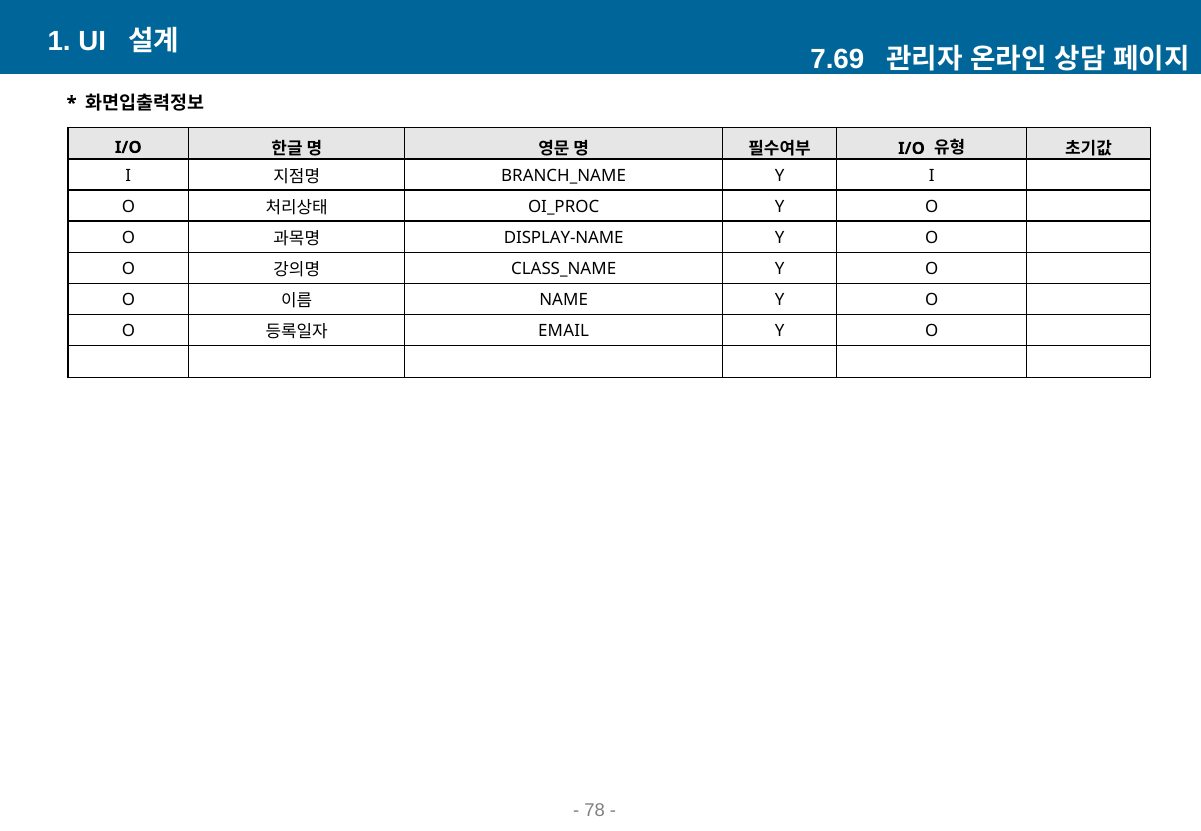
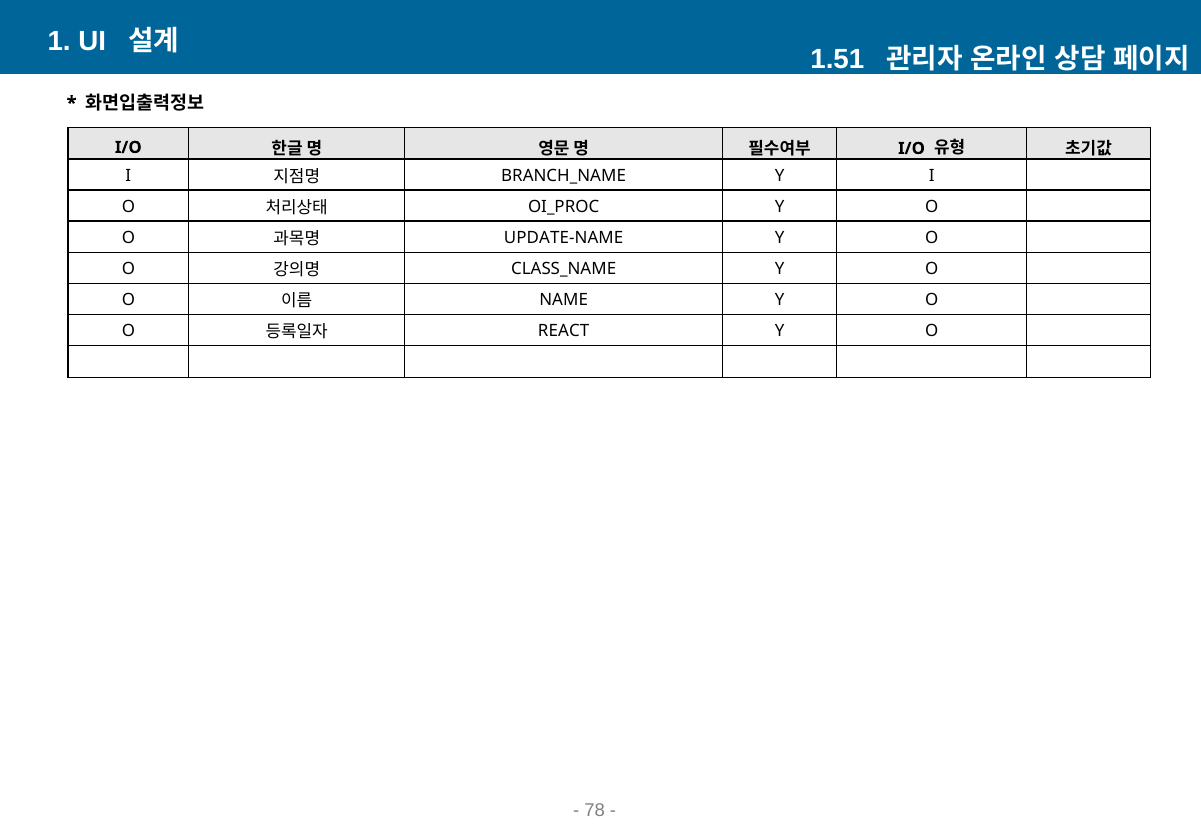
7.69: 7.69 -> 1.51 (837, 60)
DISPLAY-NAME: DISPLAY-NAME -> UPDATE-NAME (564, 238)
EMAIL: EMAIL -> REACT (564, 332)
